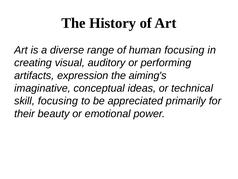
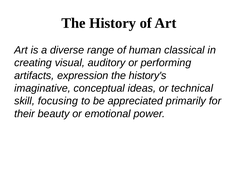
human focusing: focusing -> classical (184, 50)
aiming's: aiming's -> history's (148, 75)
